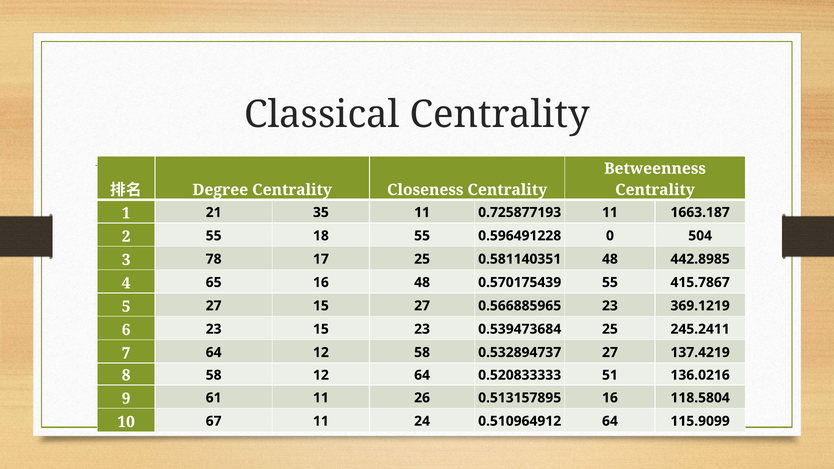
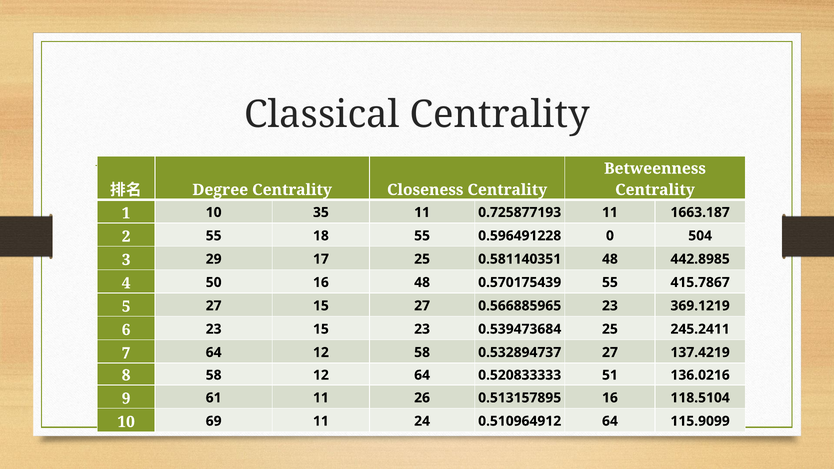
1 21: 21 -> 10 (214, 212)
78: 78 -> 29 (214, 259)
65: 65 -> 50 (214, 282)
118.5804: 118.5804 -> 118.5104 (700, 398)
67: 67 -> 69 (214, 421)
